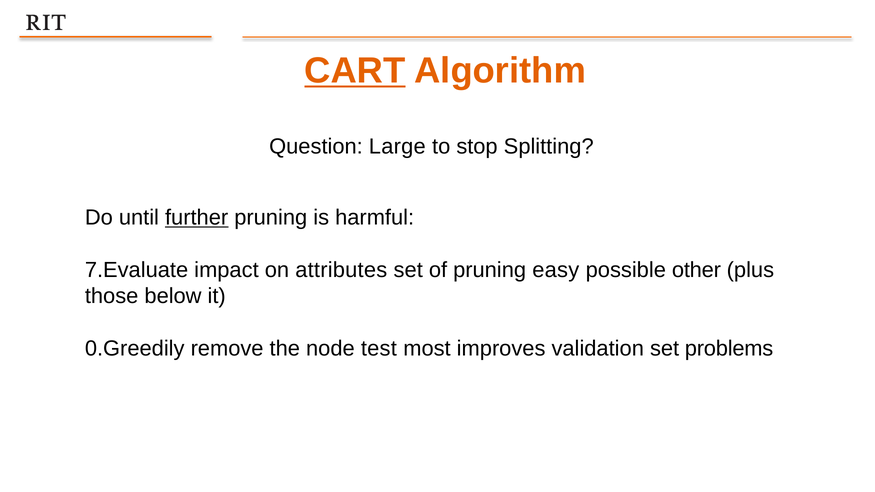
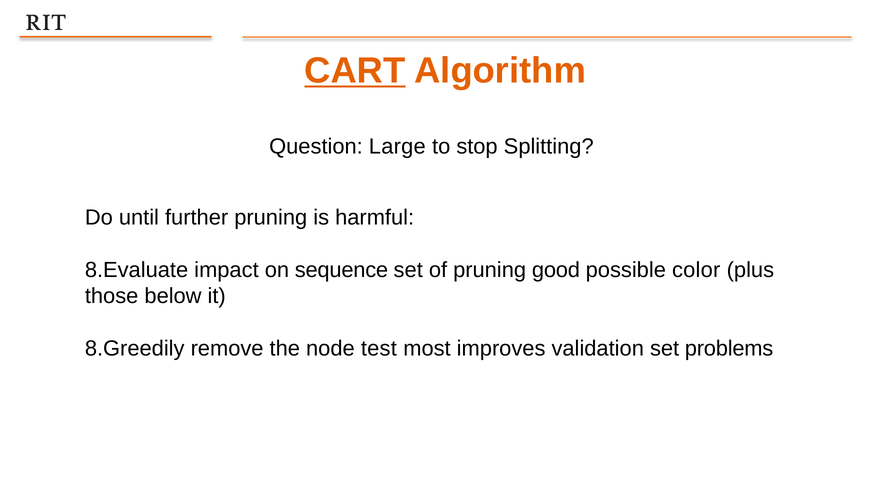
further underline: present -> none (197, 218)
7.Evaluate: 7.Evaluate -> 8.Evaluate (137, 270)
attributes: attributes -> sequence (341, 270)
easy: easy -> good (556, 270)
other: other -> color (696, 270)
0.Greedily: 0.Greedily -> 8.Greedily (135, 349)
